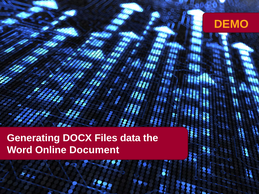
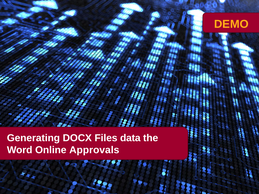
Document: Document -> Approvals (94, 150)
